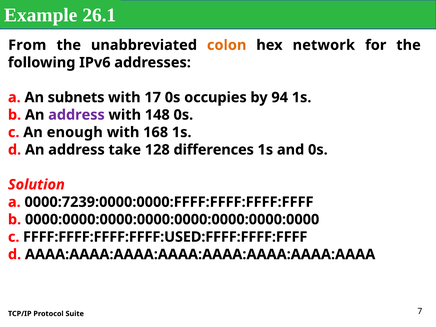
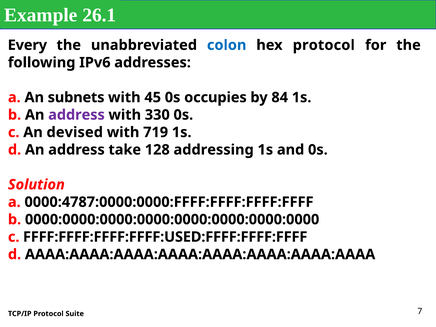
From: From -> Every (27, 45)
colon colour: orange -> blue (227, 45)
hex network: network -> protocol (324, 45)
17: 17 -> 45 (153, 97)
94: 94 -> 84 (280, 97)
148: 148 -> 330 (157, 115)
enough: enough -> devised (75, 132)
168: 168 -> 719 (156, 132)
differences: differences -> addressing (214, 150)
0000:7239:0000:0000:FFFF:FFFF:FFFF:FFFF: 0000:7239:0000:0000:FFFF:FFFF:FFFF:FFFF -> 0000:4787:0000:0000:FFFF:FFFF:FFFF:FFFF (169, 202)
